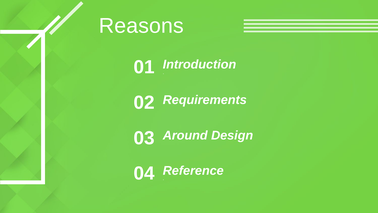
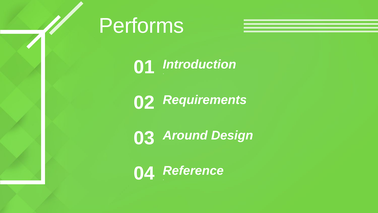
Reasons: Reasons -> Performs (141, 26)
